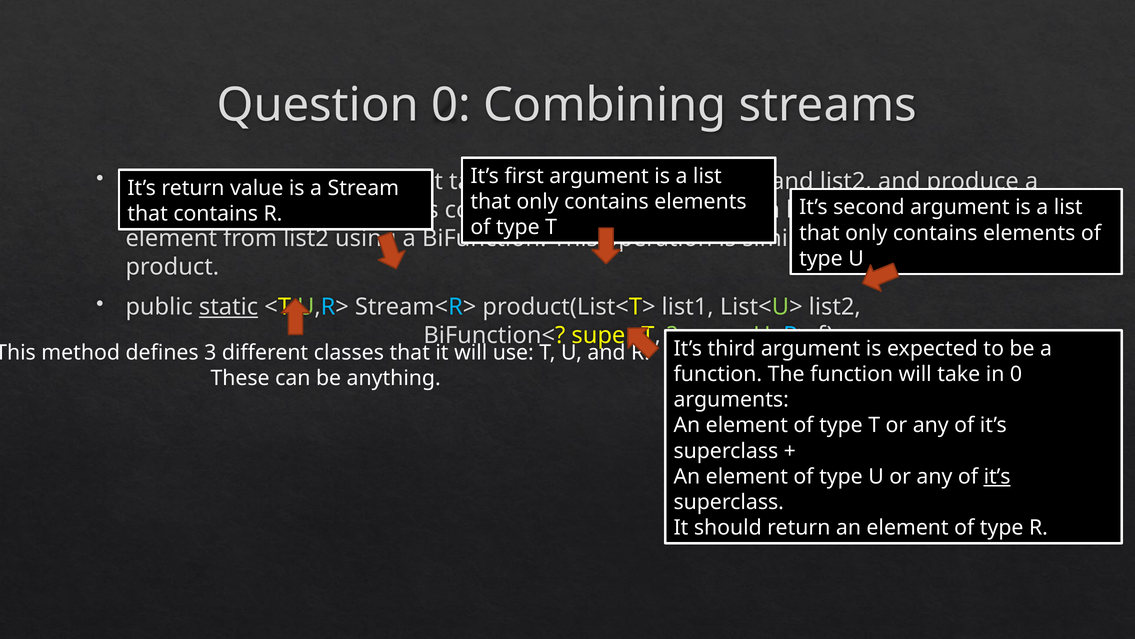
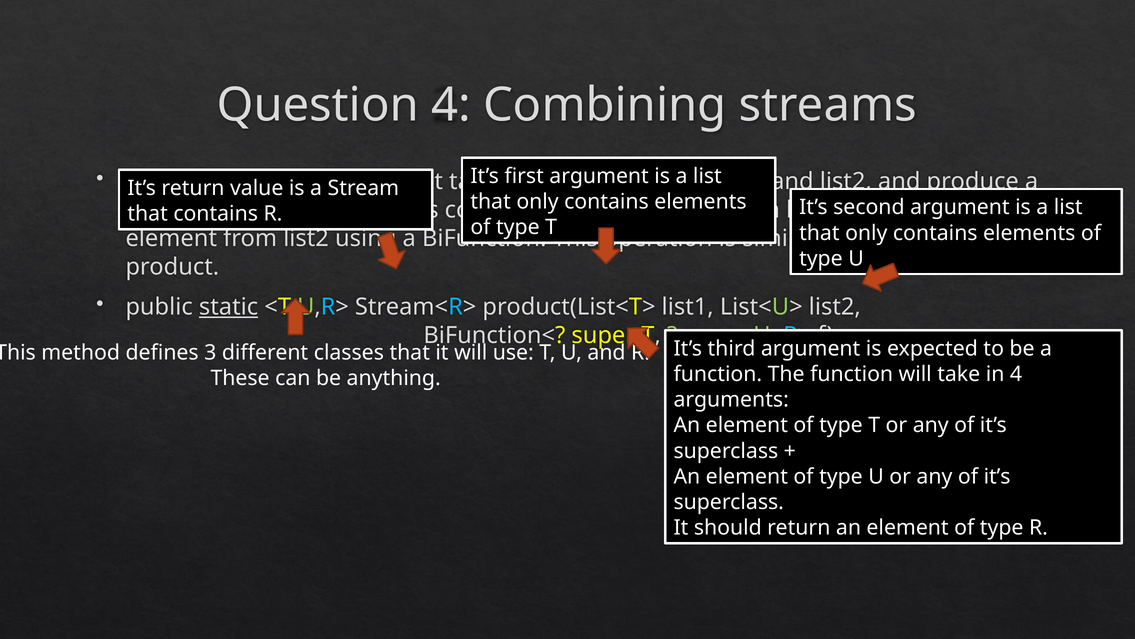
Question 0: 0 -> 4 (451, 105)
in 0: 0 -> 4 (1016, 374)
it’s underline: present -> none (997, 476)
